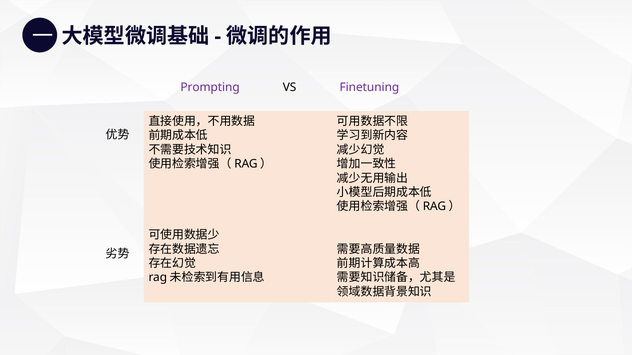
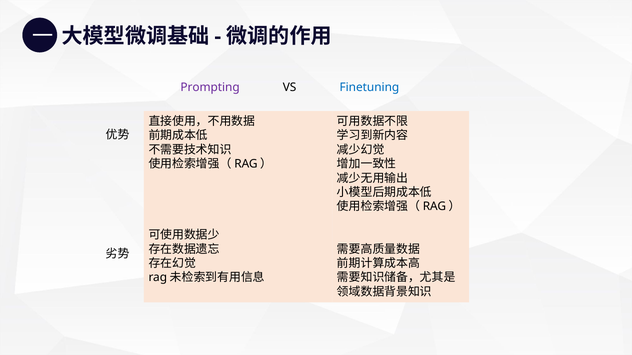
Finetuning colour: purple -> blue (369, 87)
